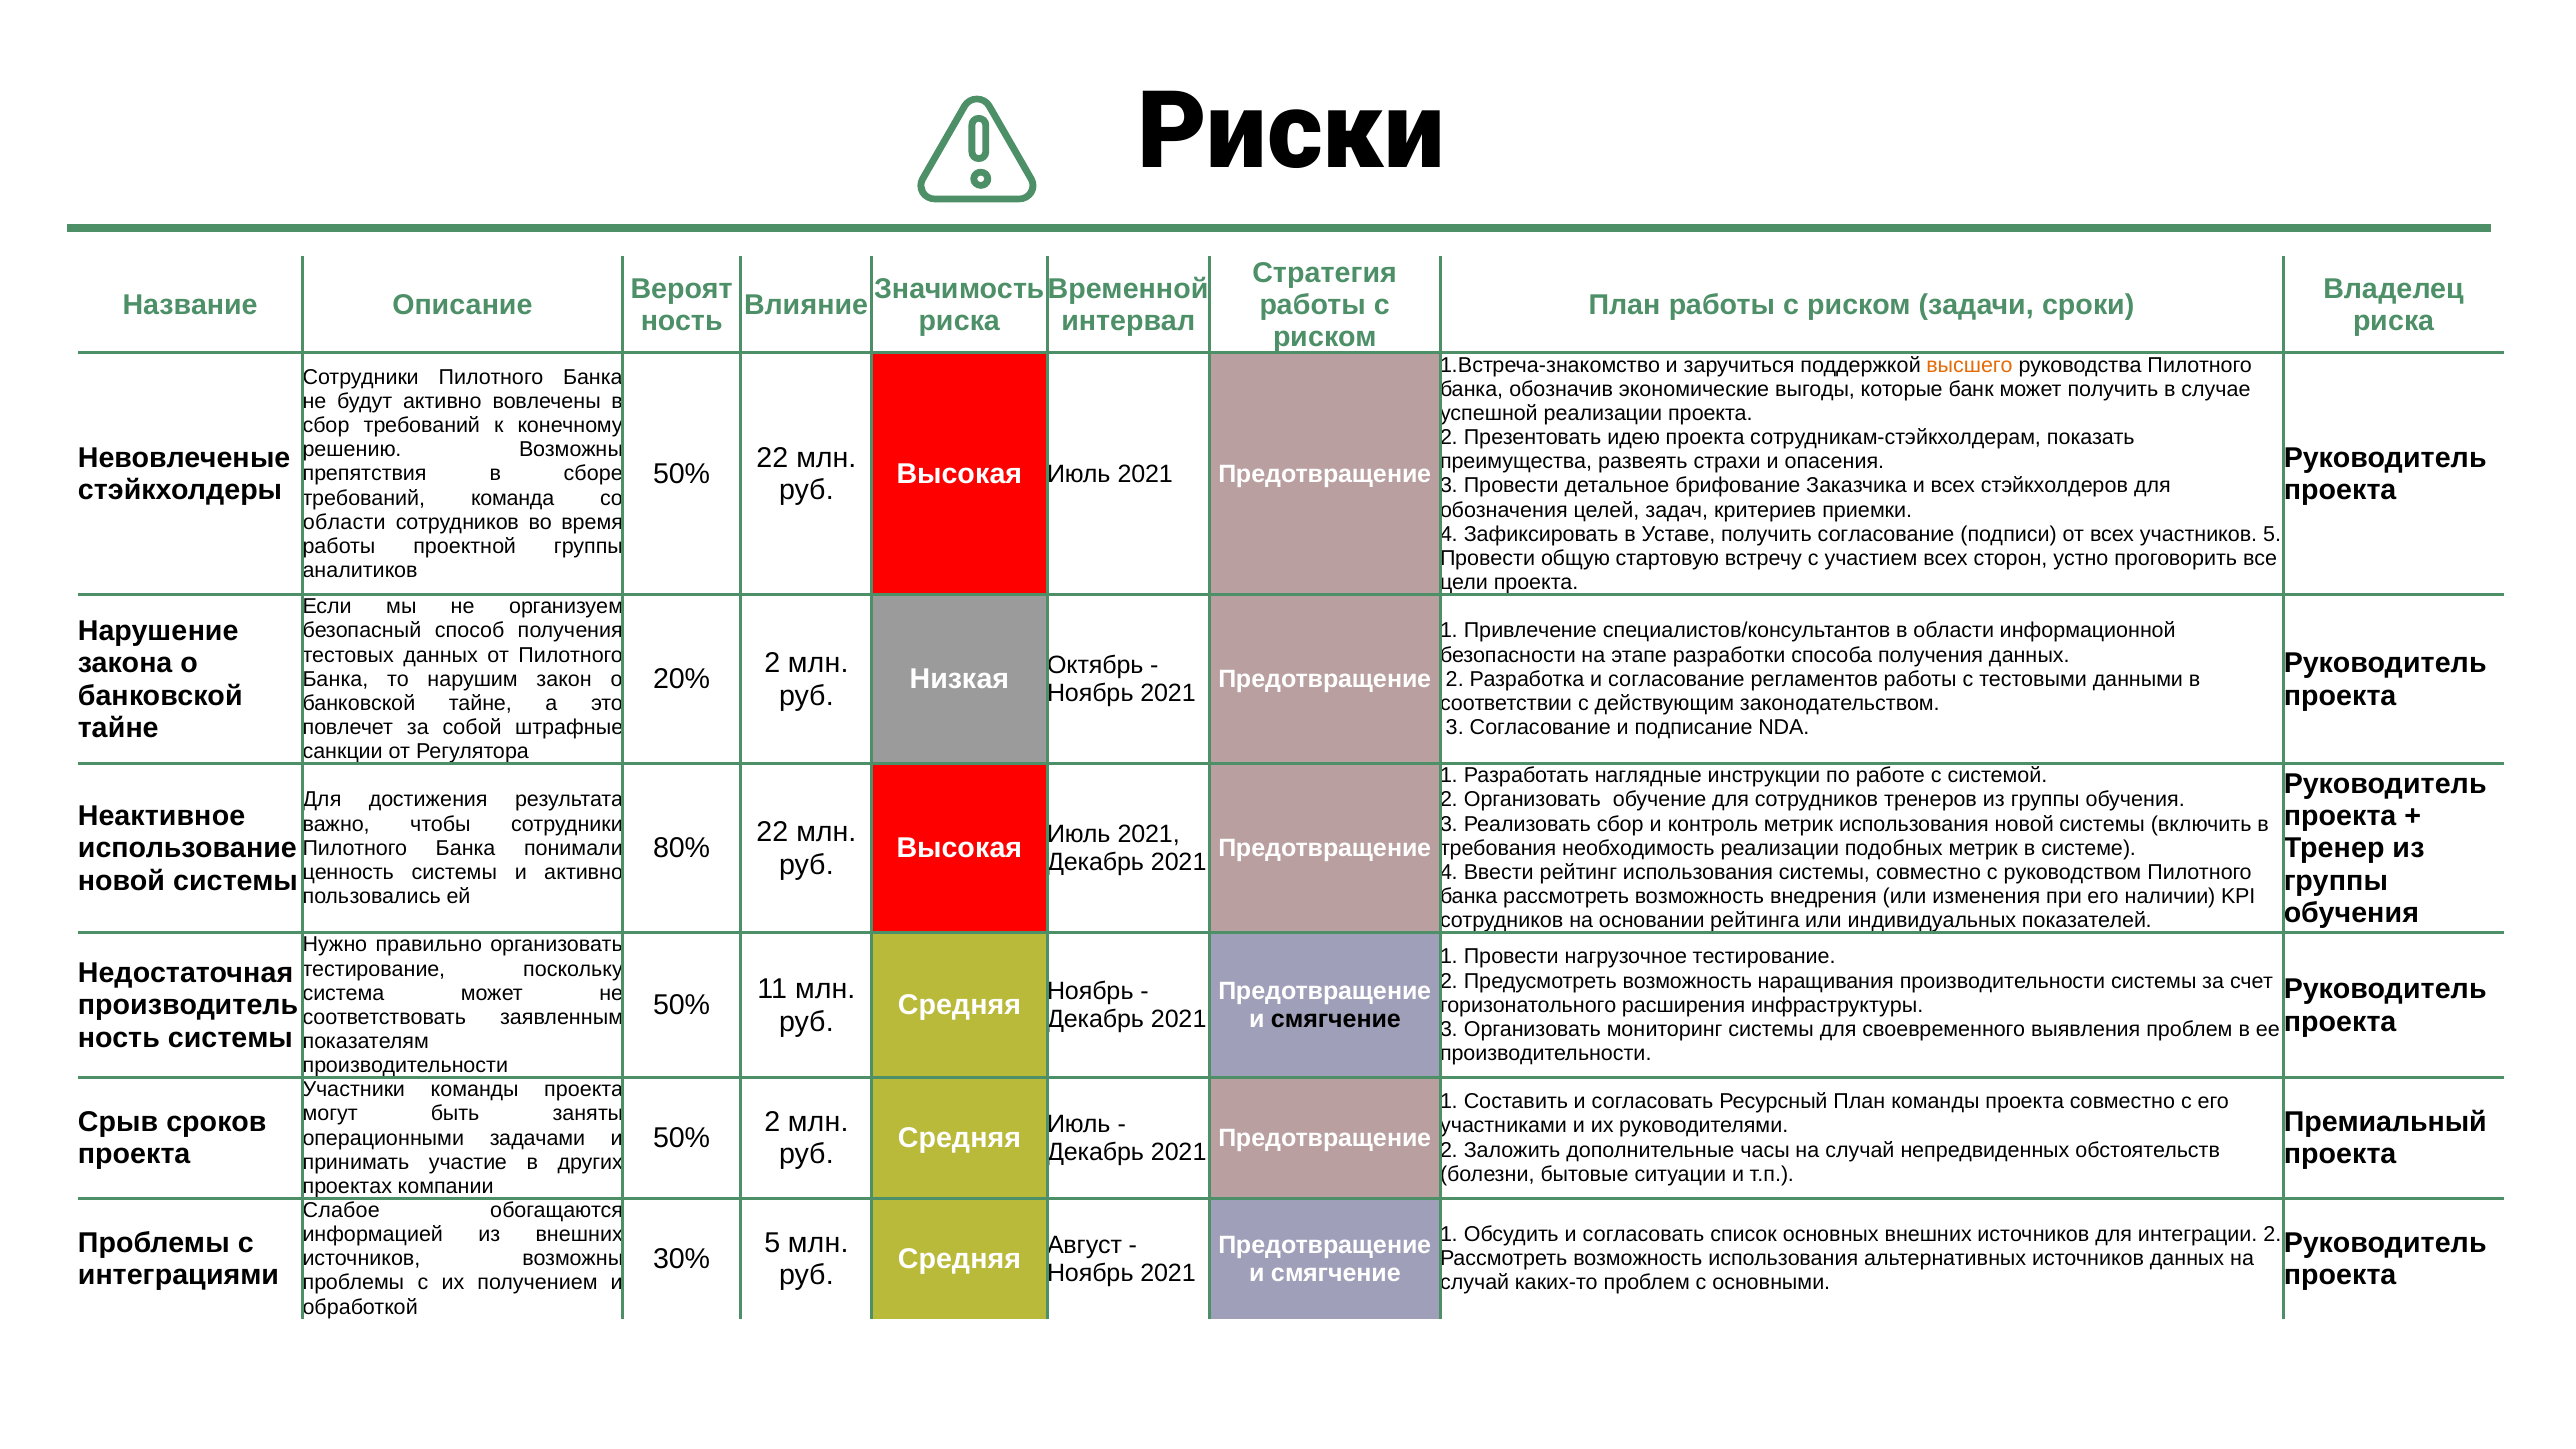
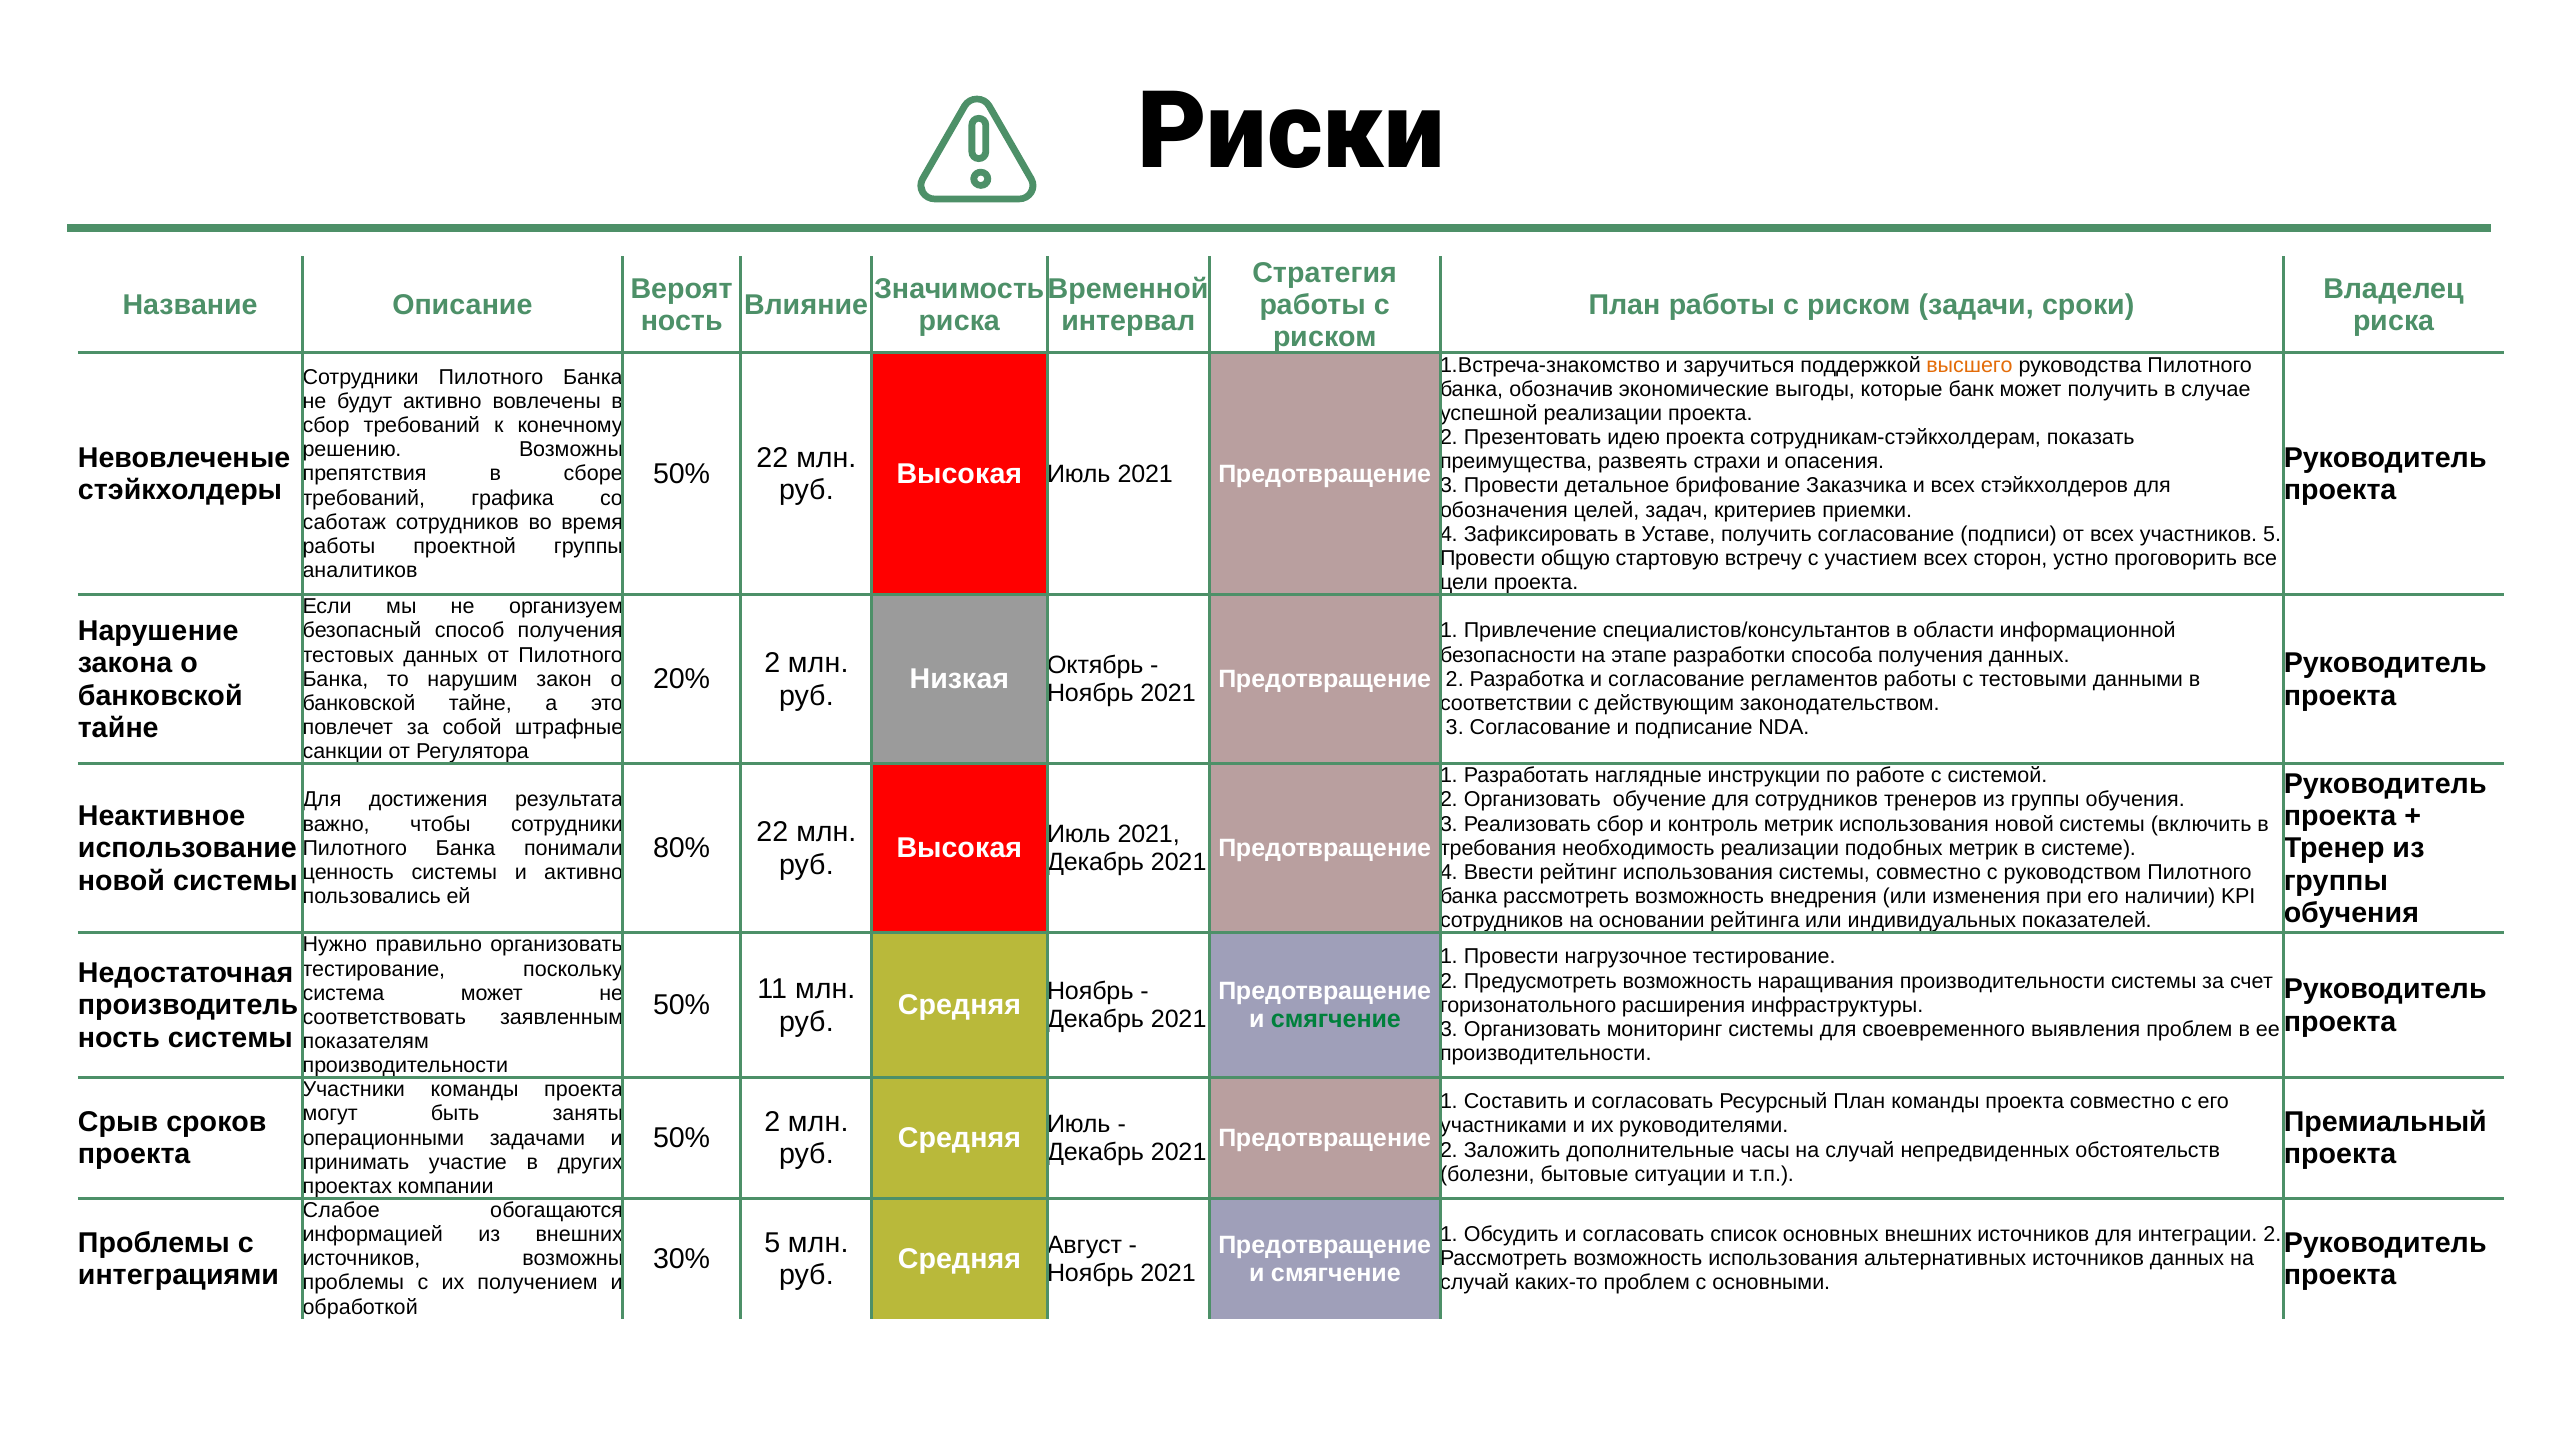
команда: команда -> графика (513, 498)
области: области -> саботаж (344, 522)
смягчение colour: black -> green (1336, 1019)
